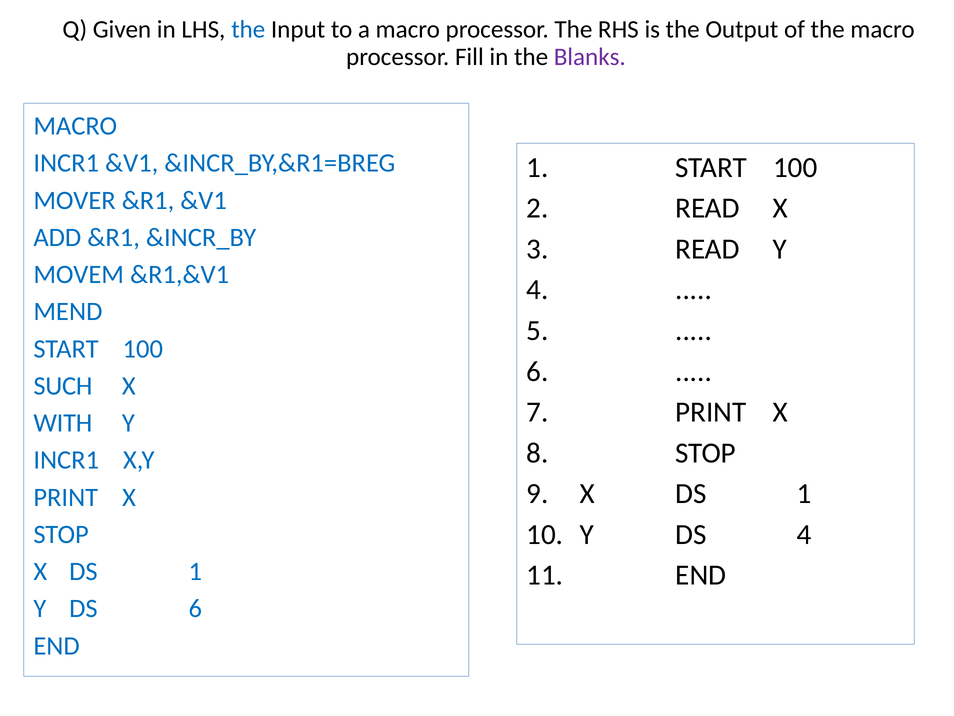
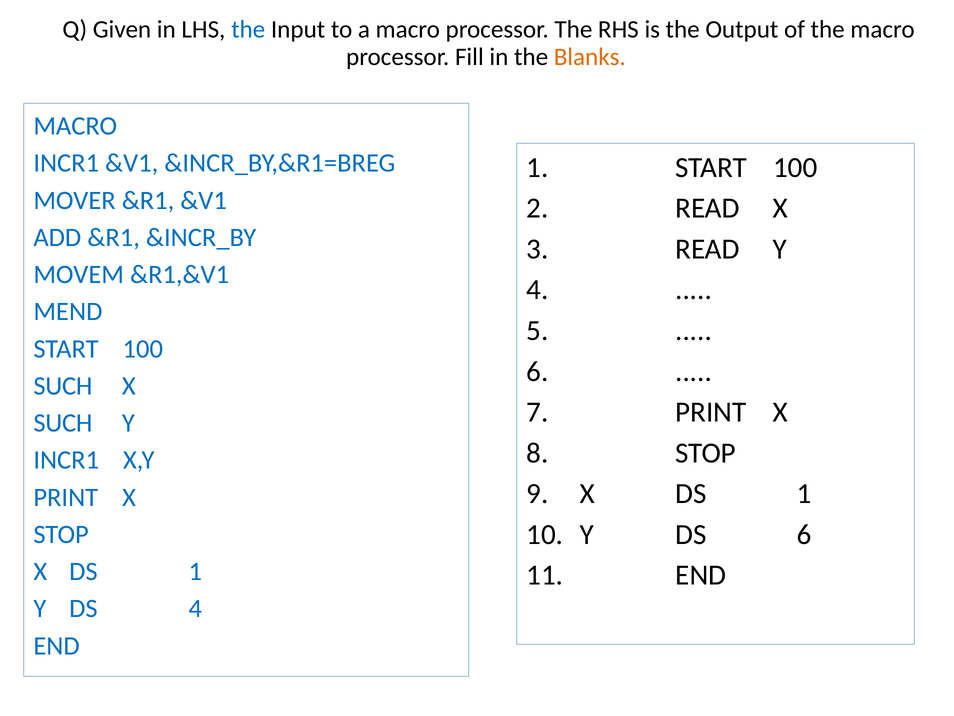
Blanks colour: purple -> orange (590, 57)
WITH: WITH -> SUCH (63, 423)
DS 4: 4 -> 6 (804, 534)
DS 6: 6 -> 4 (195, 608)
